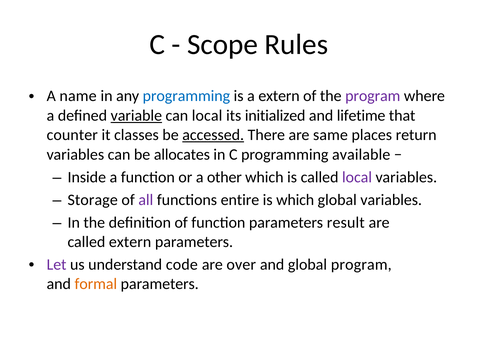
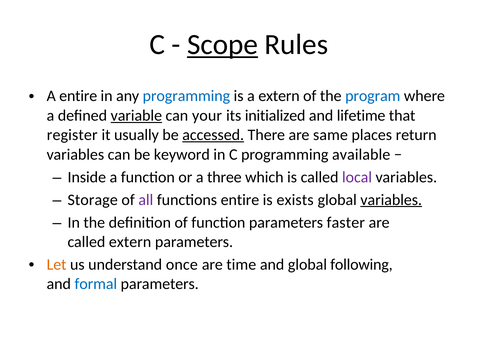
Scope underline: none -> present (222, 45)
A name: name -> entire (78, 96)
program colour: purple -> blue (373, 96)
can local: local -> your (207, 115)
counter: counter -> register (72, 135)
classes: classes -> usually (136, 135)
allocates: allocates -> keyword (182, 154)
other: other -> three (224, 177)
is which: which -> exists (295, 199)
variables underline: none -> present (391, 199)
result: result -> faster (346, 222)
Let colour: purple -> orange (57, 264)
code: code -> once (182, 264)
over: over -> time (241, 264)
global program: program -> following (361, 264)
formal colour: orange -> blue (96, 284)
